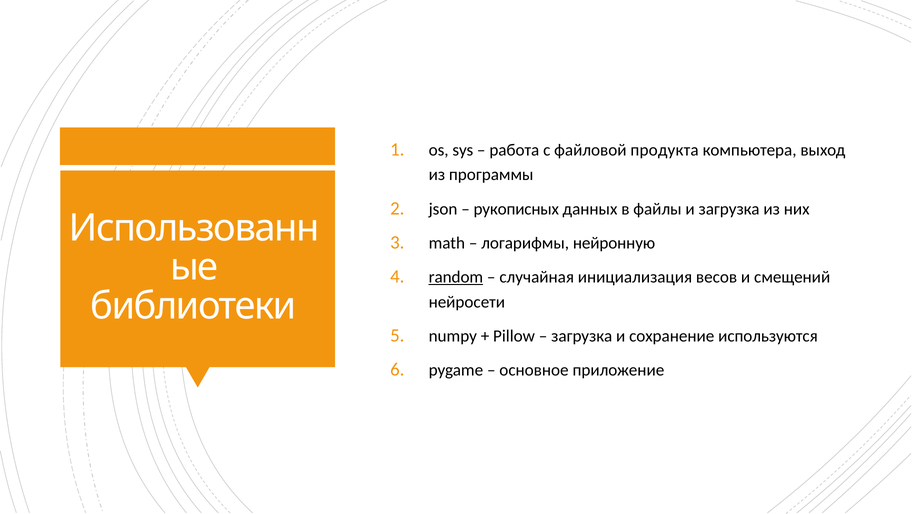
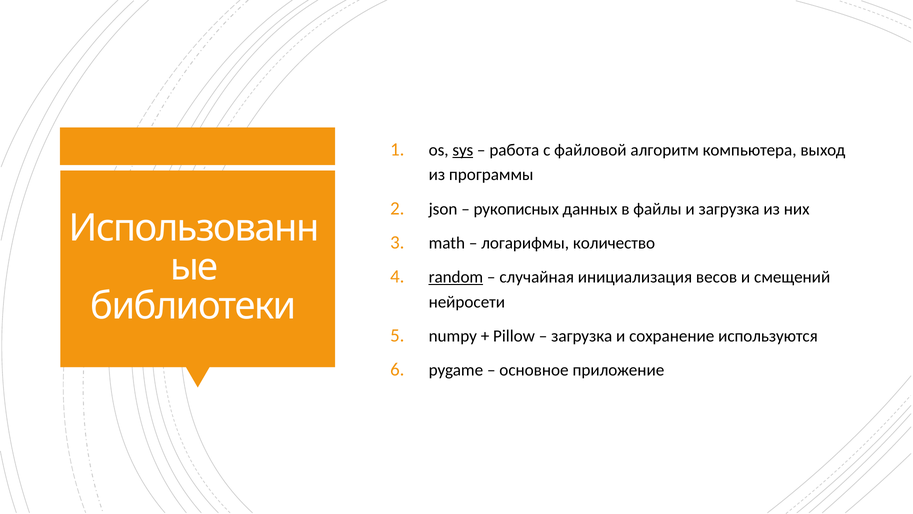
sys underline: none -> present (463, 150)
продукта: продукта -> алгоритм (665, 150)
нейронную: нейронную -> количество (614, 243)
